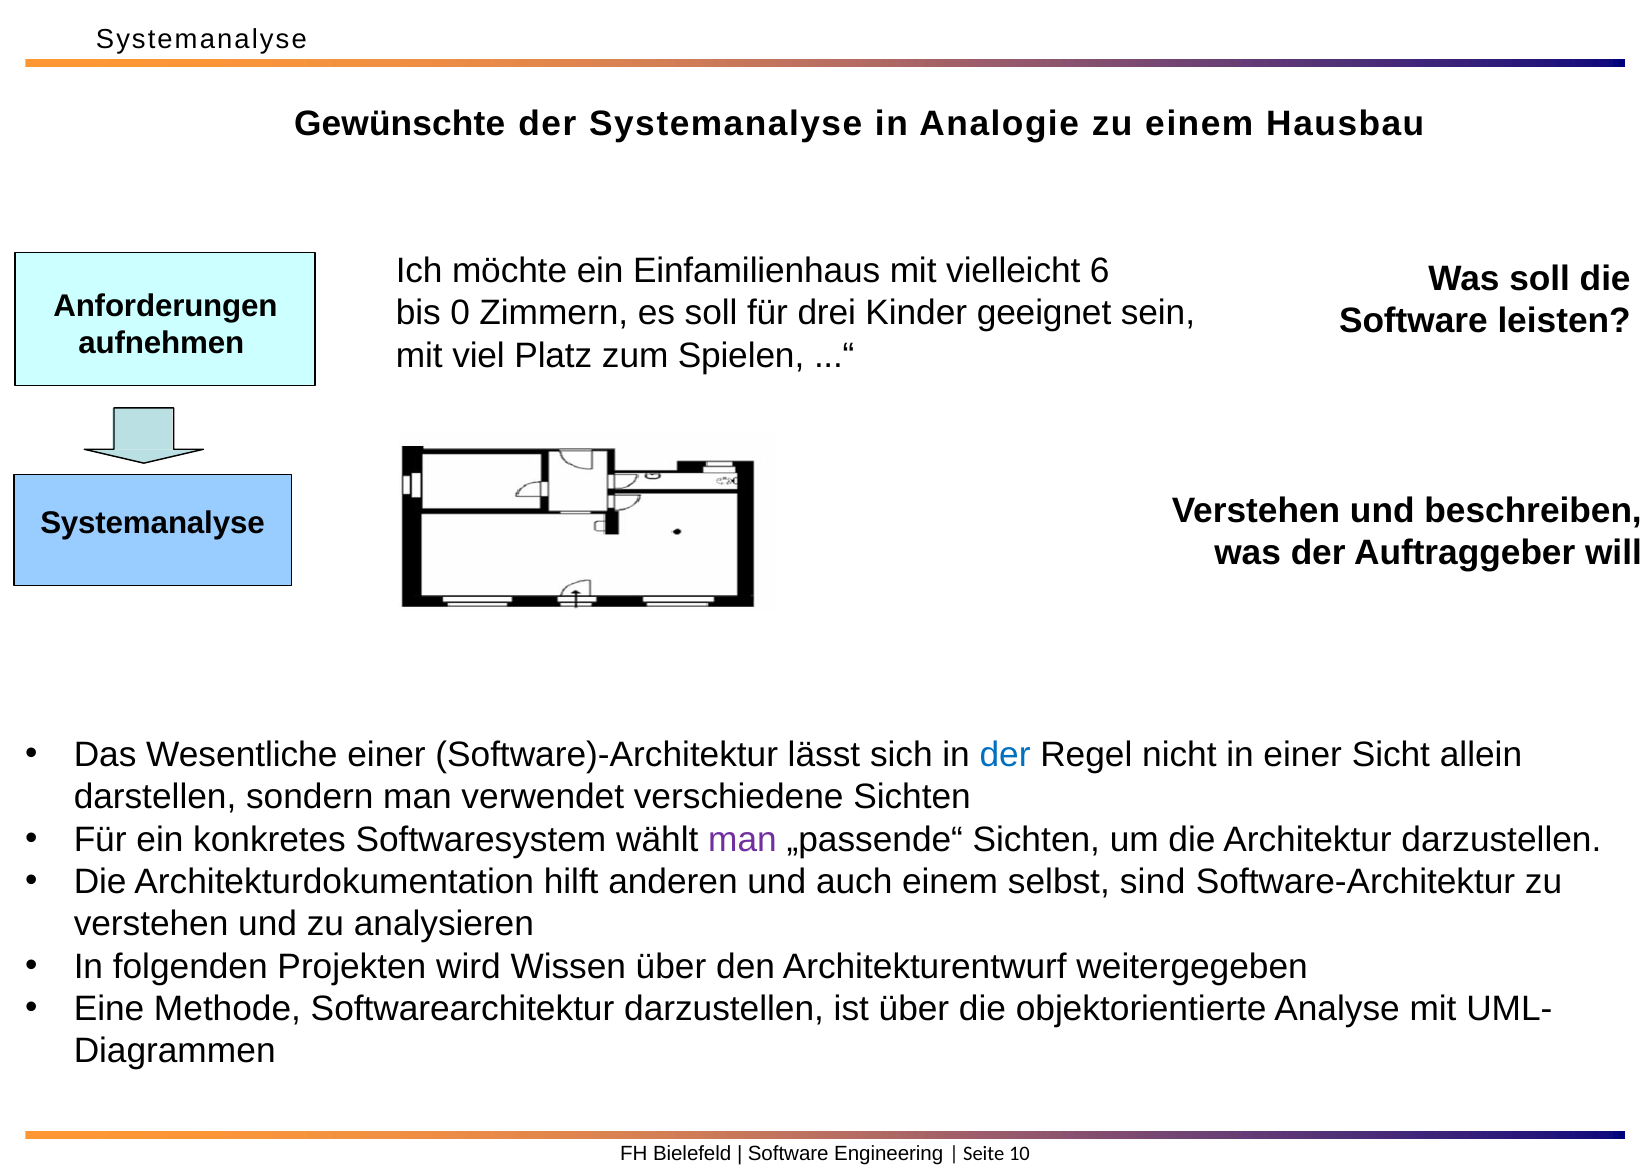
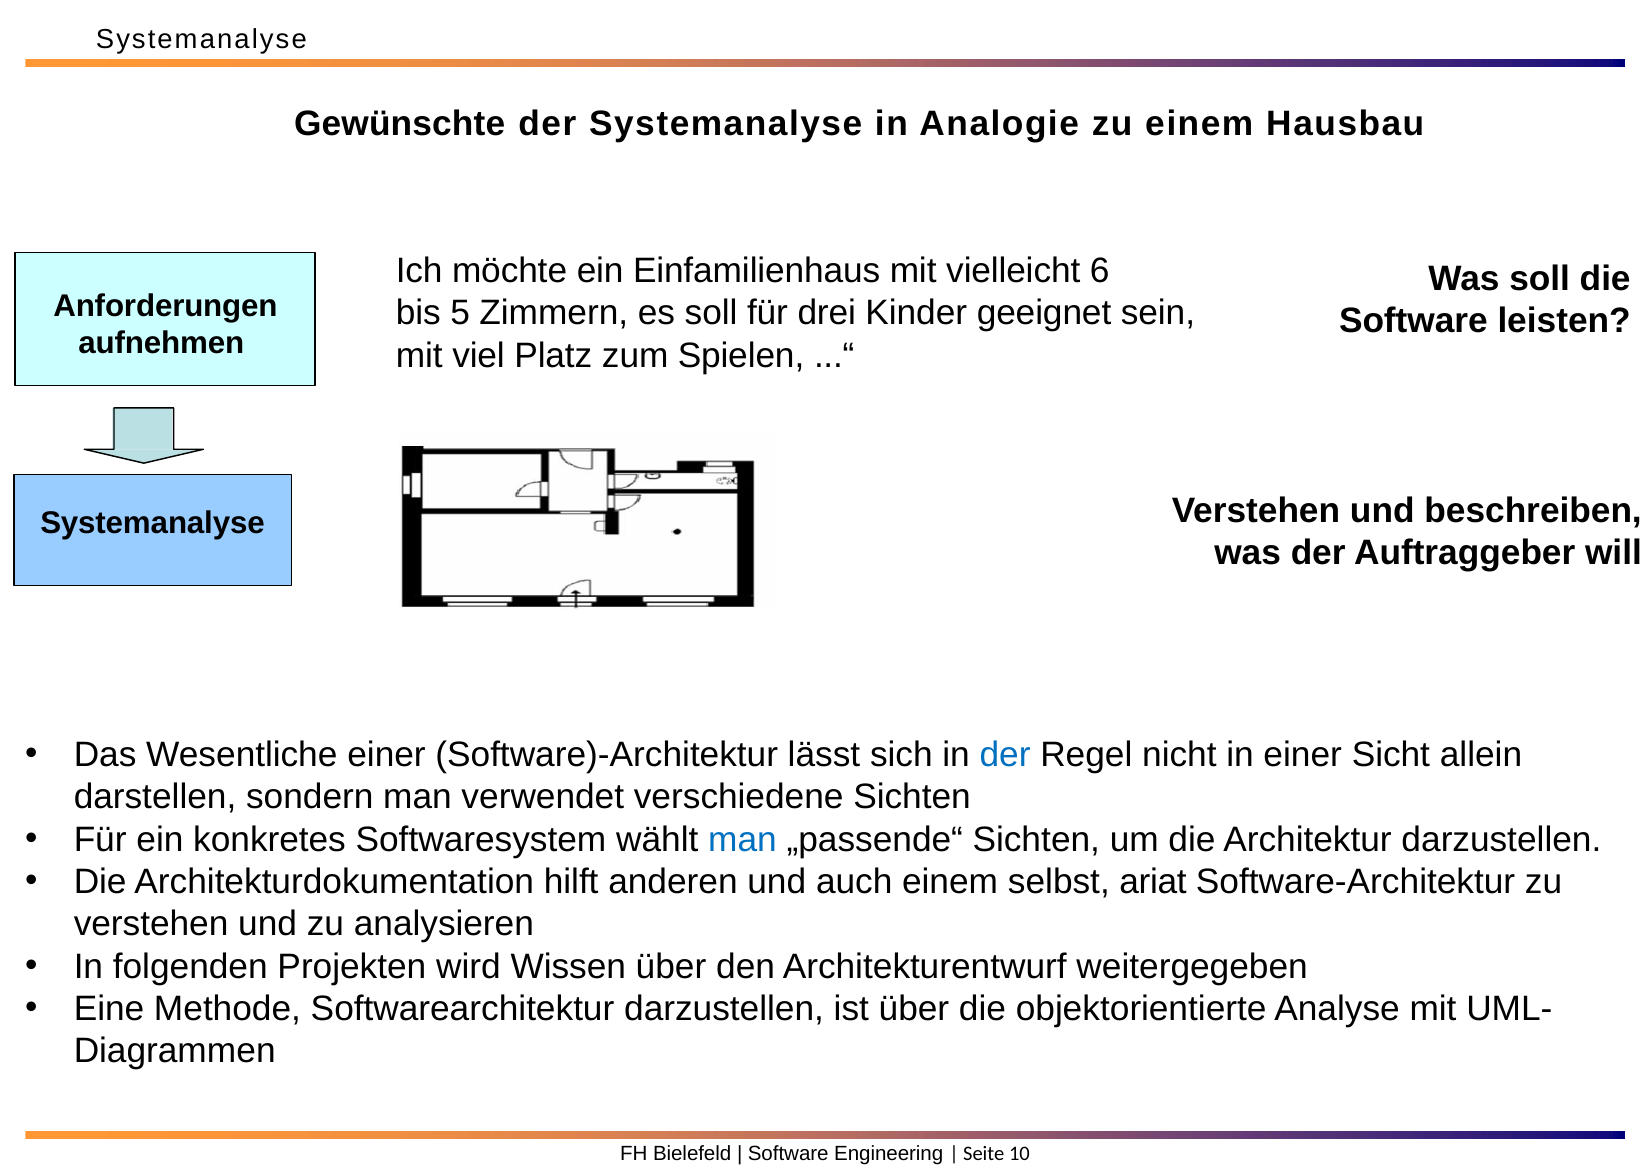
0: 0 -> 5 (460, 313)
man colour: purple -> blue (743, 840)
sind: sind -> ariat (1153, 882)
